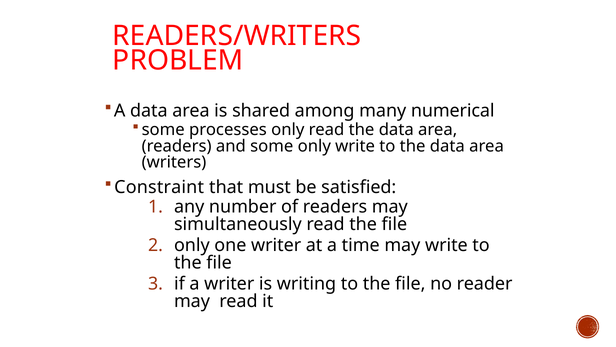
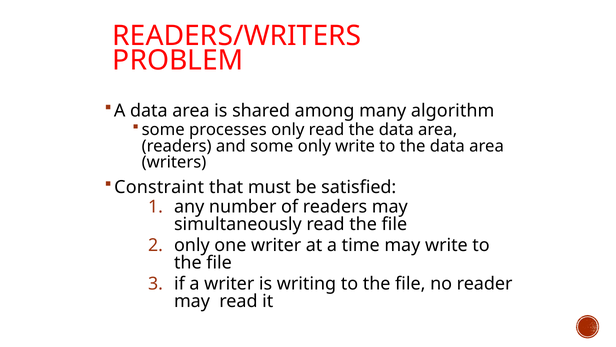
numerical: numerical -> algorithm (453, 110)
